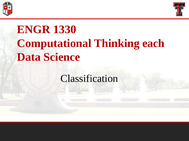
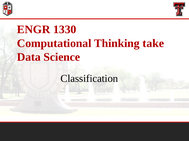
each: each -> take (153, 43)
